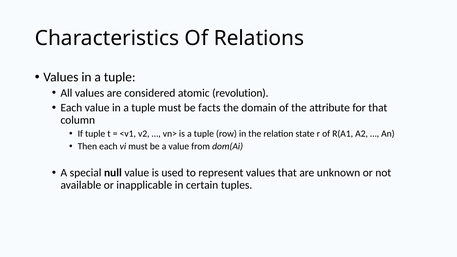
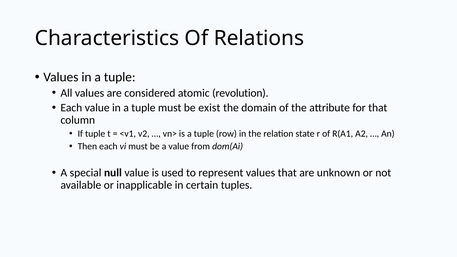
facts: facts -> exist (209, 108)
